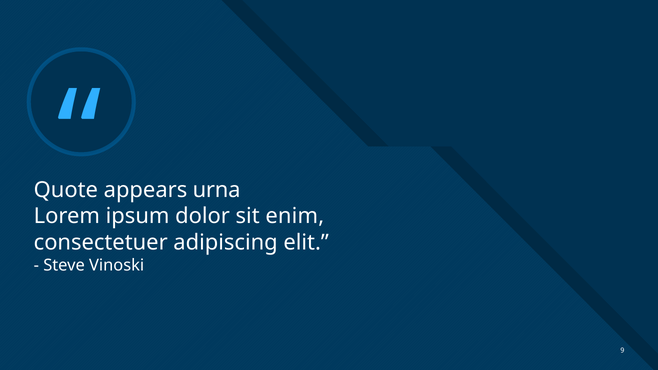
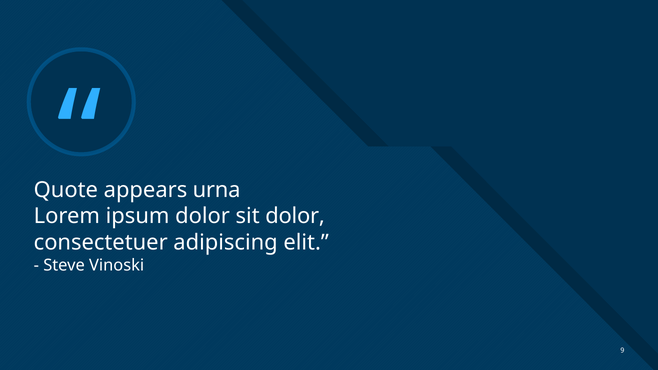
sit enim: enim -> dolor (295, 216)
